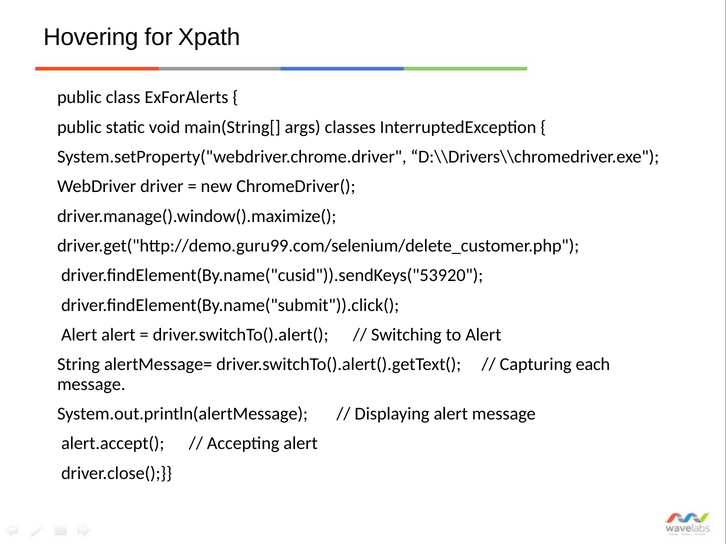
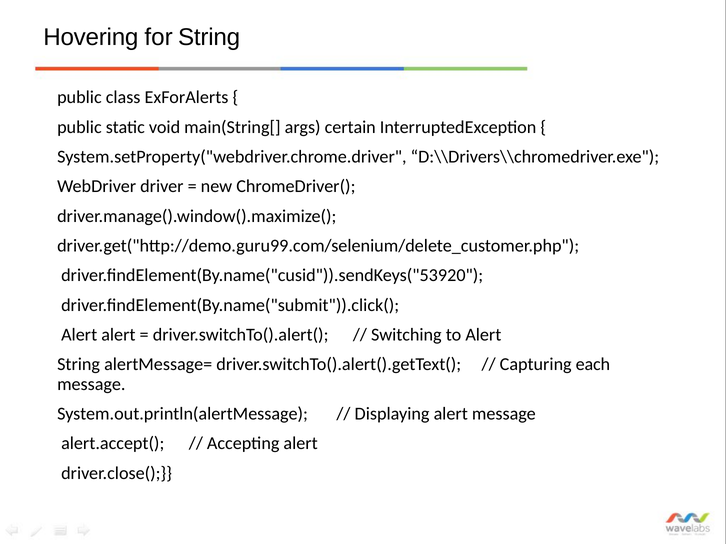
for Xpath: Xpath -> String (209, 37)
classes: classes -> certain (350, 127)
